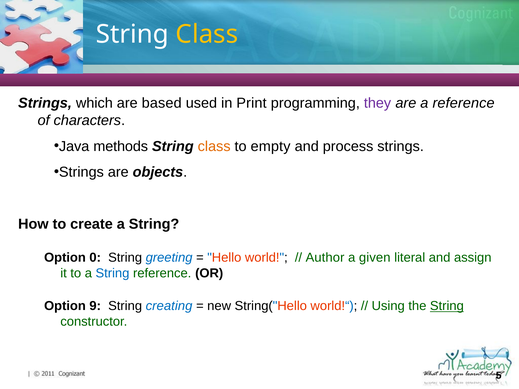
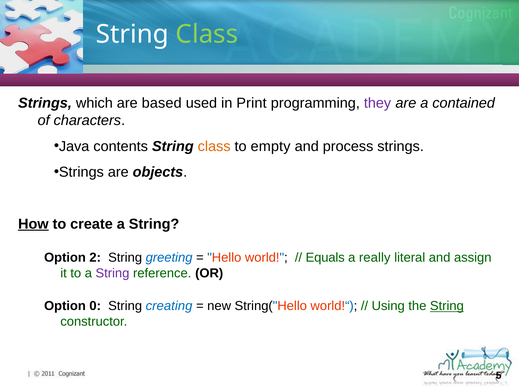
Class colour: yellow -> light green (207, 34)
a reference: reference -> contained (464, 103)
methods: methods -> contents (121, 146)
How underline: none -> present (33, 224)
0: 0 -> 2 (95, 258)
Author: Author -> Equals (325, 258)
given: given -> really (375, 258)
String colour: blue -> purple (112, 273)
9: 9 -> 0 (95, 306)
